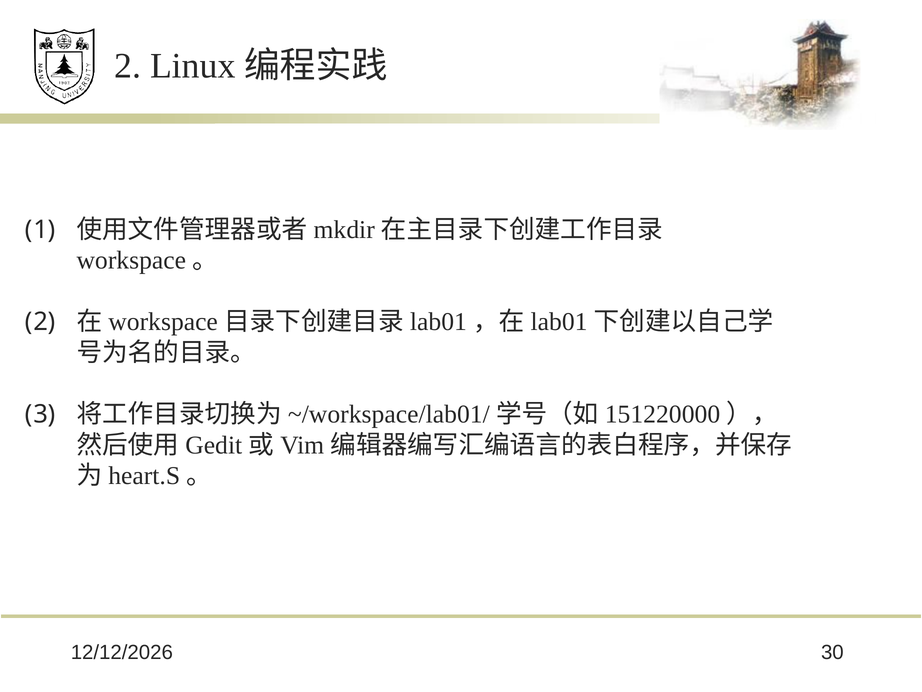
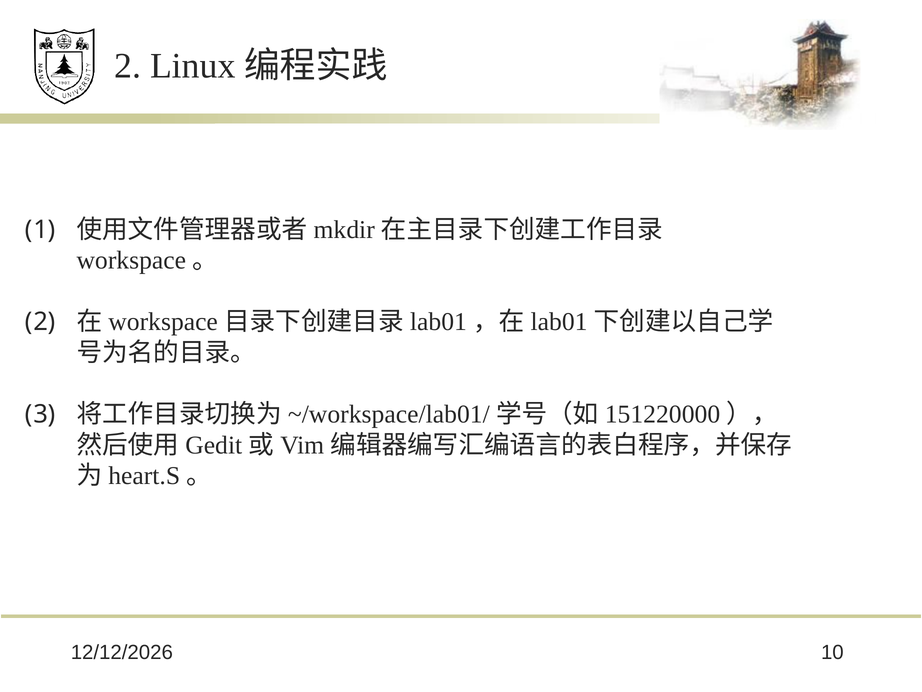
30: 30 -> 10 (832, 652)
